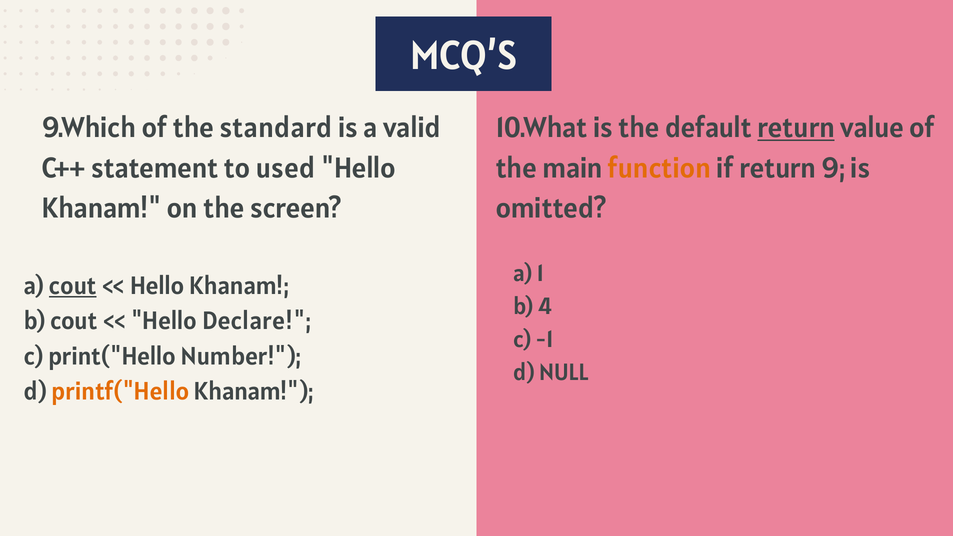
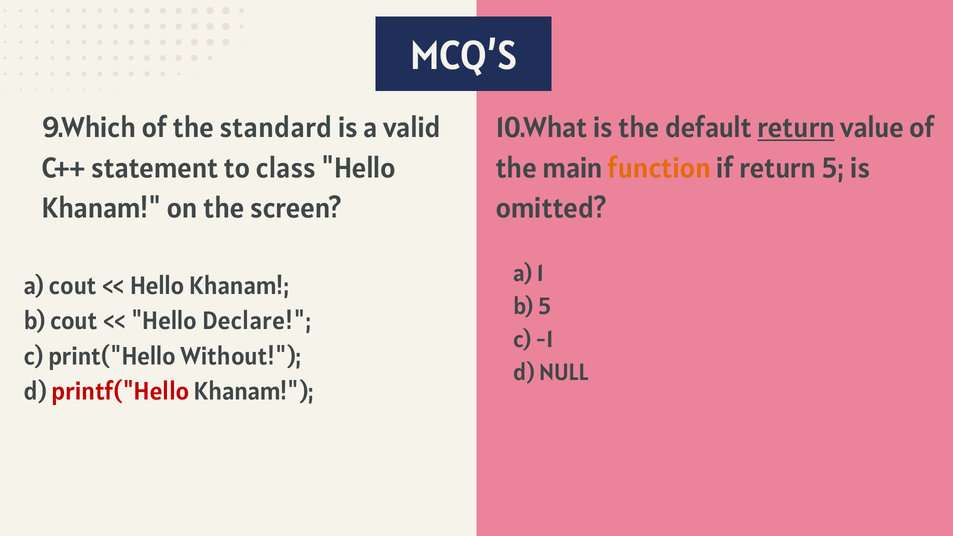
used: used -> class (286, 168)
return 9: 9 -> 5 (833, 168)
cout underline: present -> none (73, 286)
b 4: 4 -> 5 (545, 306)
Number: Number -> Without (241, 356)
printf("Hello colour: orange -> red (120, 392)
